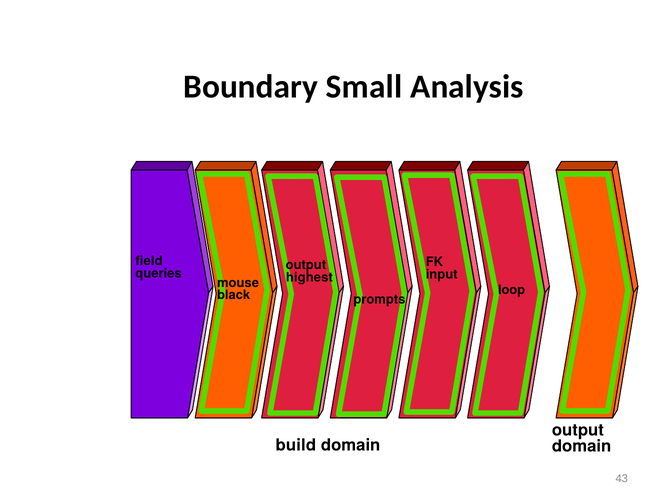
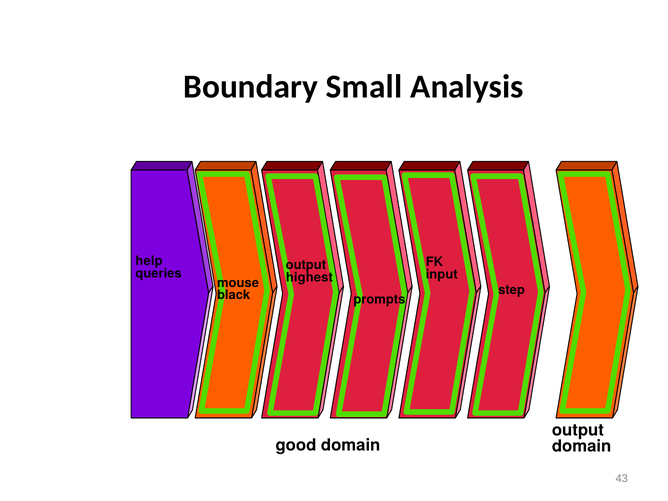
field: field -> help (149, 261)
loop: loop -> step (512, 290)
build: build -> good (296, 445)
